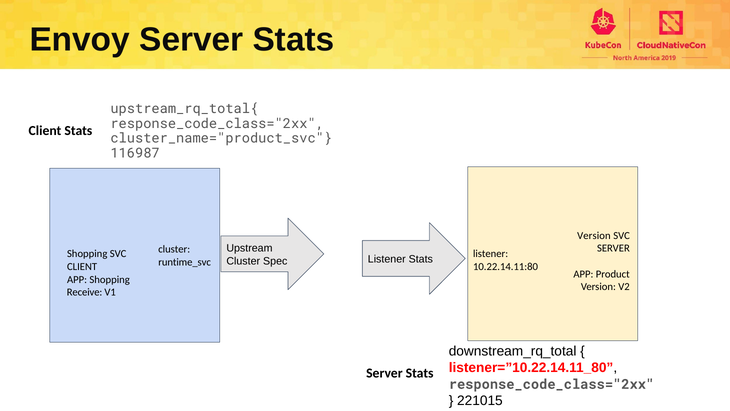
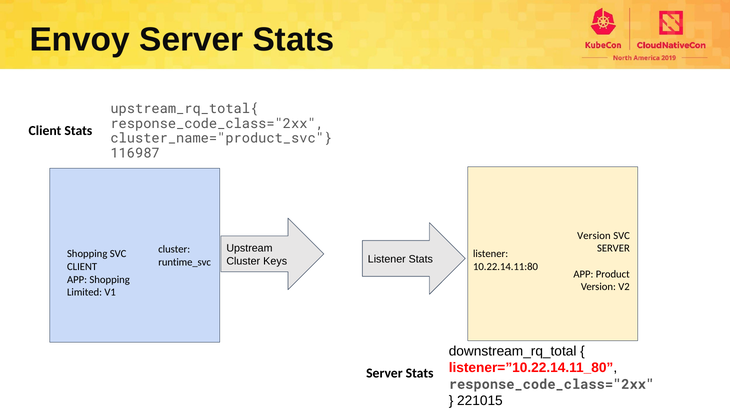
Spec: Spec -> Keys (275, 261)
Receive: Receive -> Limited (85, 292)
